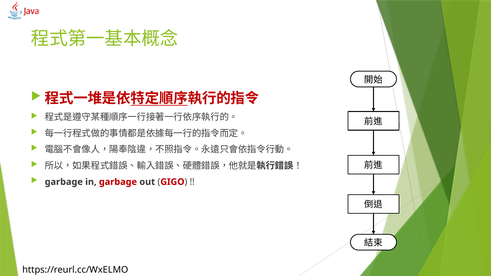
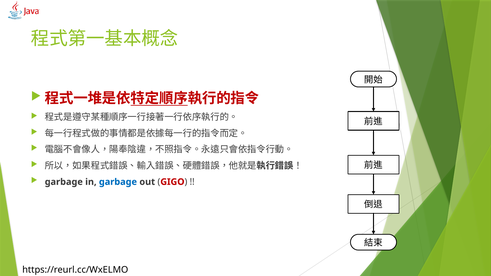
garbage colour: red -> blue (118, 182)
